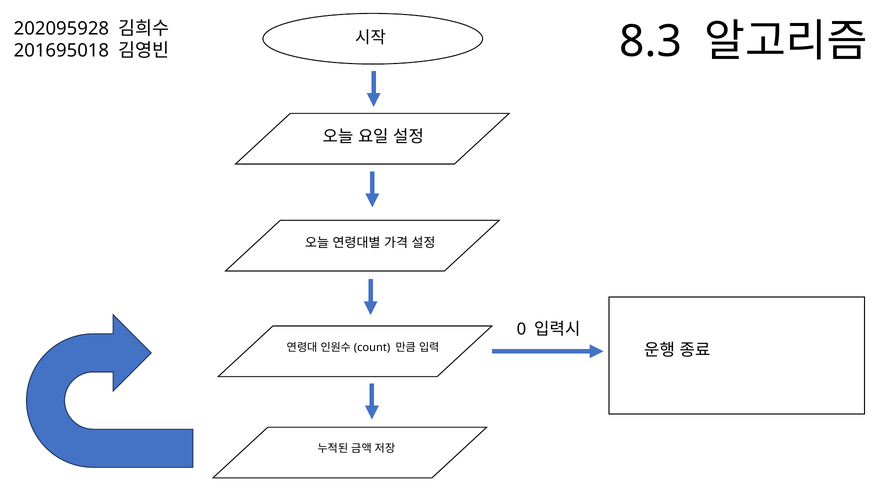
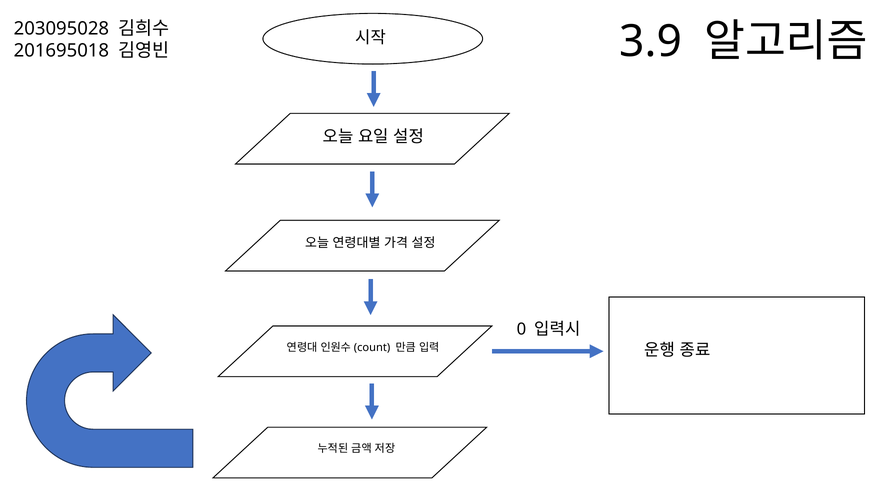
202095928: 202095928 -> 203095028 (61, 29)
8.3: 8.3 -> 3.9 (651, 41)
